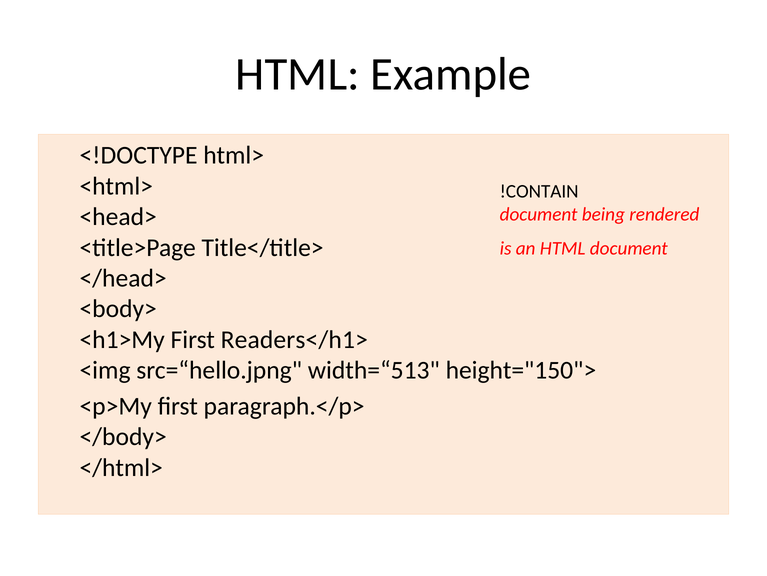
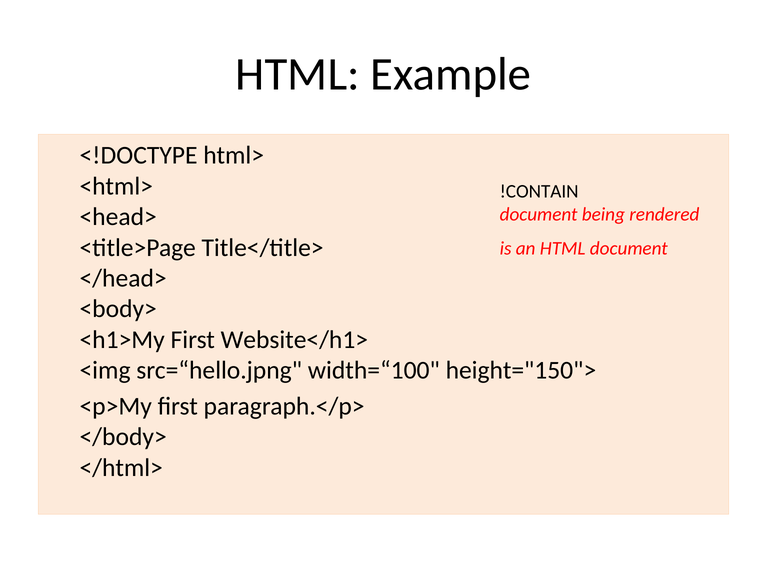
Readers</h1>: Readers</h1> -> Website</h1> (294, 339)
width=“513: width=“513 -> width=“100 (374, 370)
